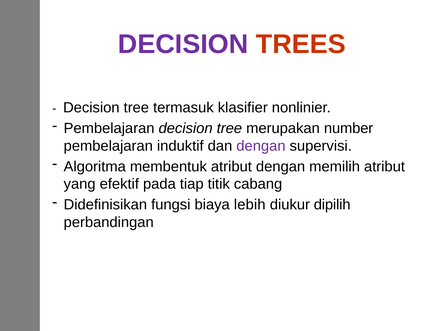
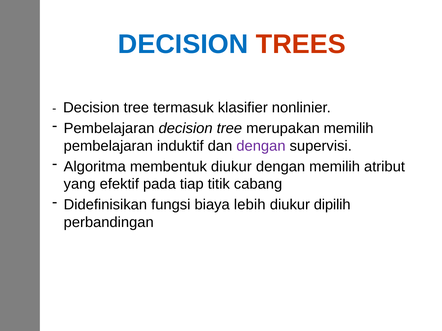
DECISION colour: purple -> blue (183, 44)
merupakan number: number -> memilih (349, 128)
membentuk atribut: atribut -> diukur (231, 167)
